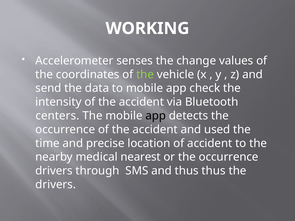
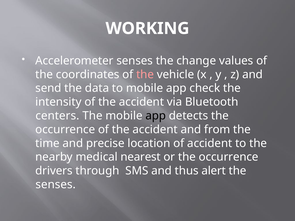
the colour: light green -> pink (145, 75)
used: used -> from (217, 130)
thus thus: thus -> alert (214, 171)
drivers: drivers -> senses (56, 185)
